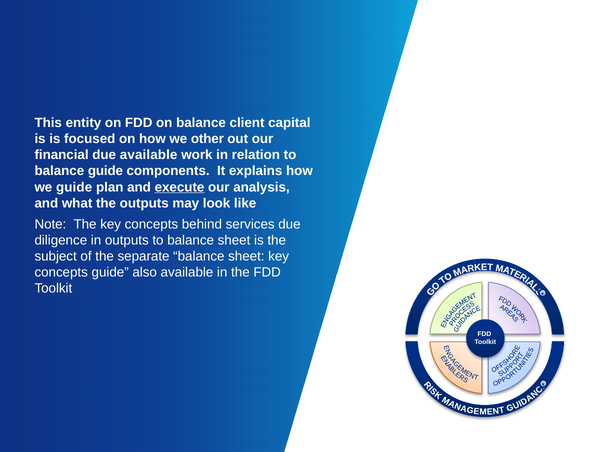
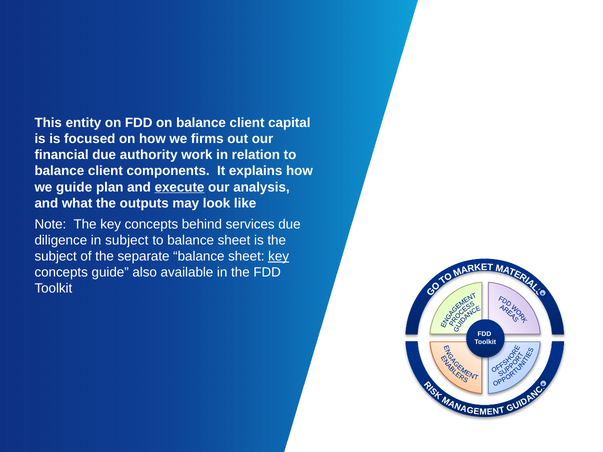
other: other -> firms (207, 139)
due available: available -> authority (149, 155)
guide: guide -> client (105, 171)
in outputs: outputs -> subject (127, 240)
key underline: none -> present (279, 257)
